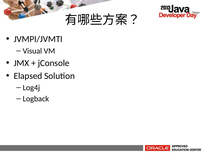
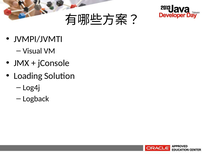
Elapsed: Elapsed -> Loading (28, 76)
